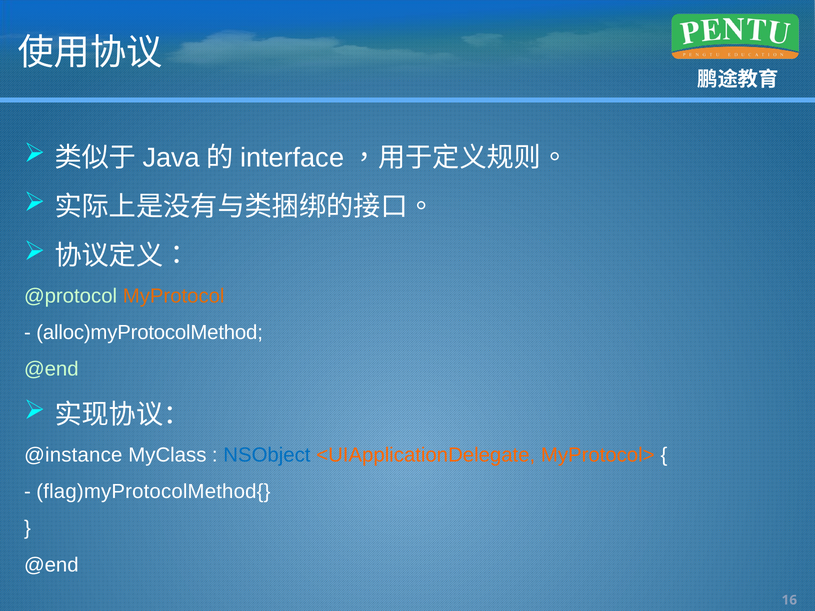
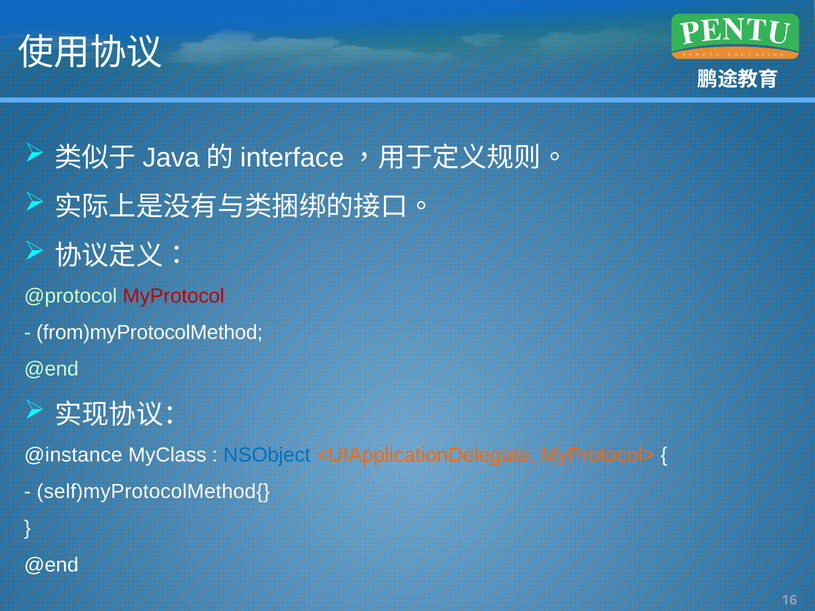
MyProtocol colour: orange -> red (174, 296)
alloc)myProtocolMethod: alloc)myProtocolMethod -> from)myProtocolMethod (150, 333)
flag)myProtocolMethod{: flag)myProtocolMethod{ -> self)myProtocolMethod{ (153, 492)
